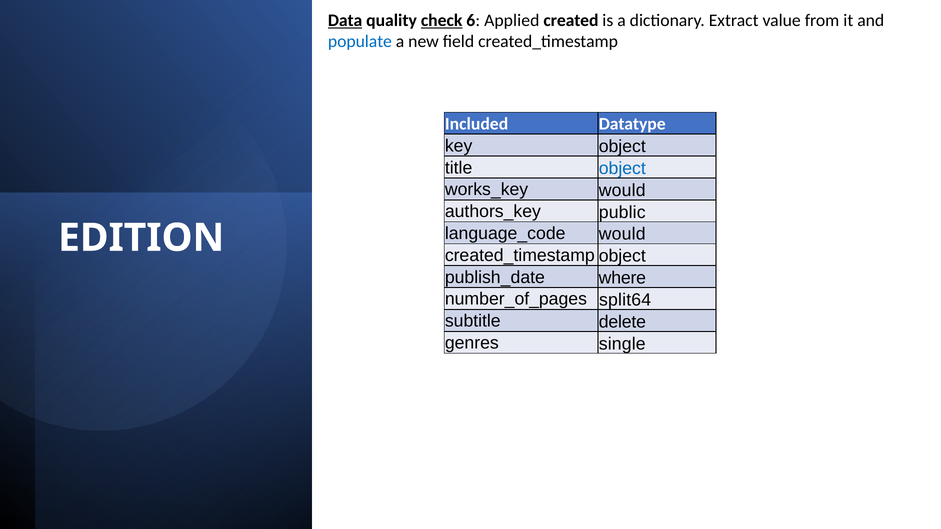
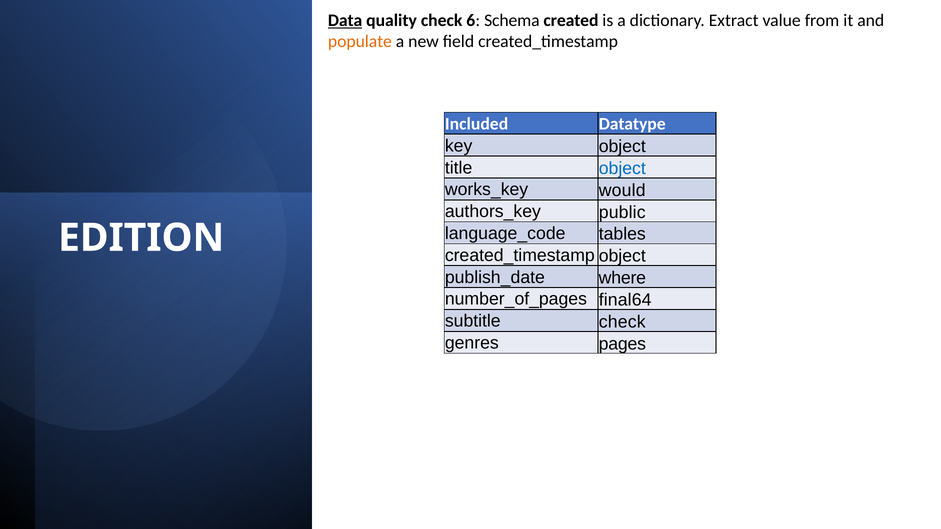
check underline: present -> none (442, 20)
Applied: Applied -> Schema (512, 20)
populate colour: blue -> orange (360, 41)
would: would -> tables (622, 234)
split64: split64 -> final64 (625, 300)
subtitle delete: delete -> check (622, 322)
single: single -> pages (622, 344)
